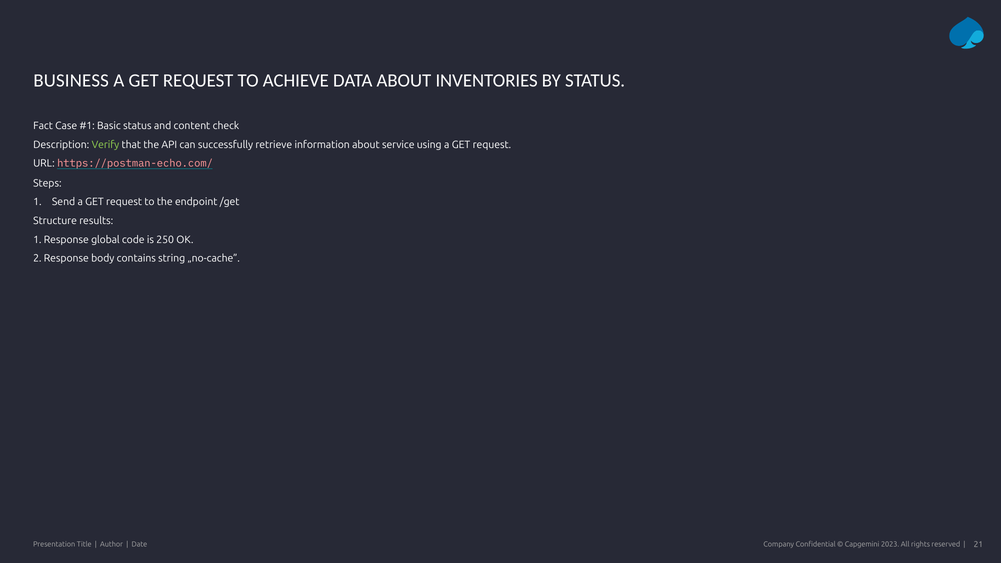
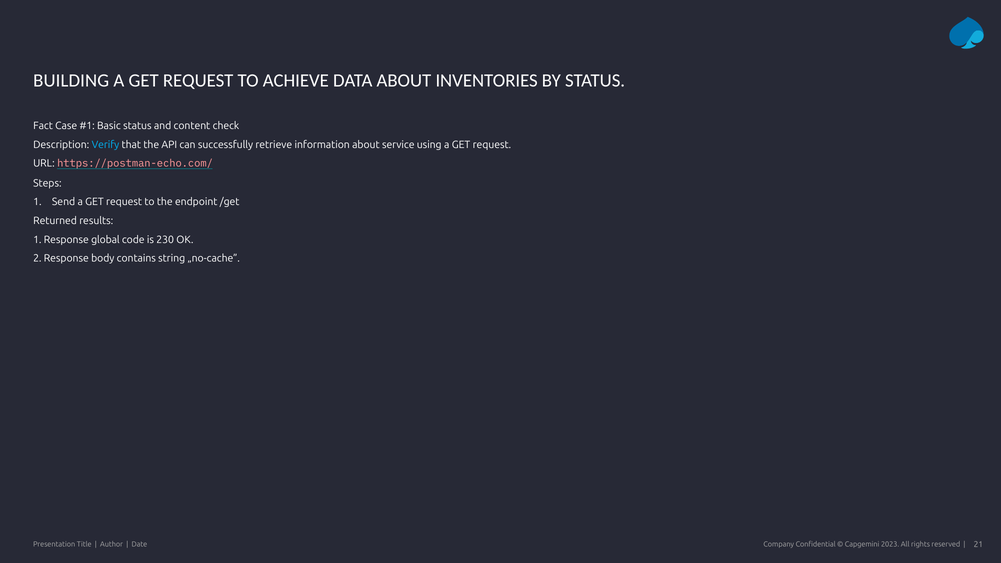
BUSINESS: BUSINESS -> BUILDING (71, 81)
Verify colour: light green -> light blue (105, 145)
Structure: Structure -> Returned (55, 221)
250: 250 -> 230 (165, 240)
